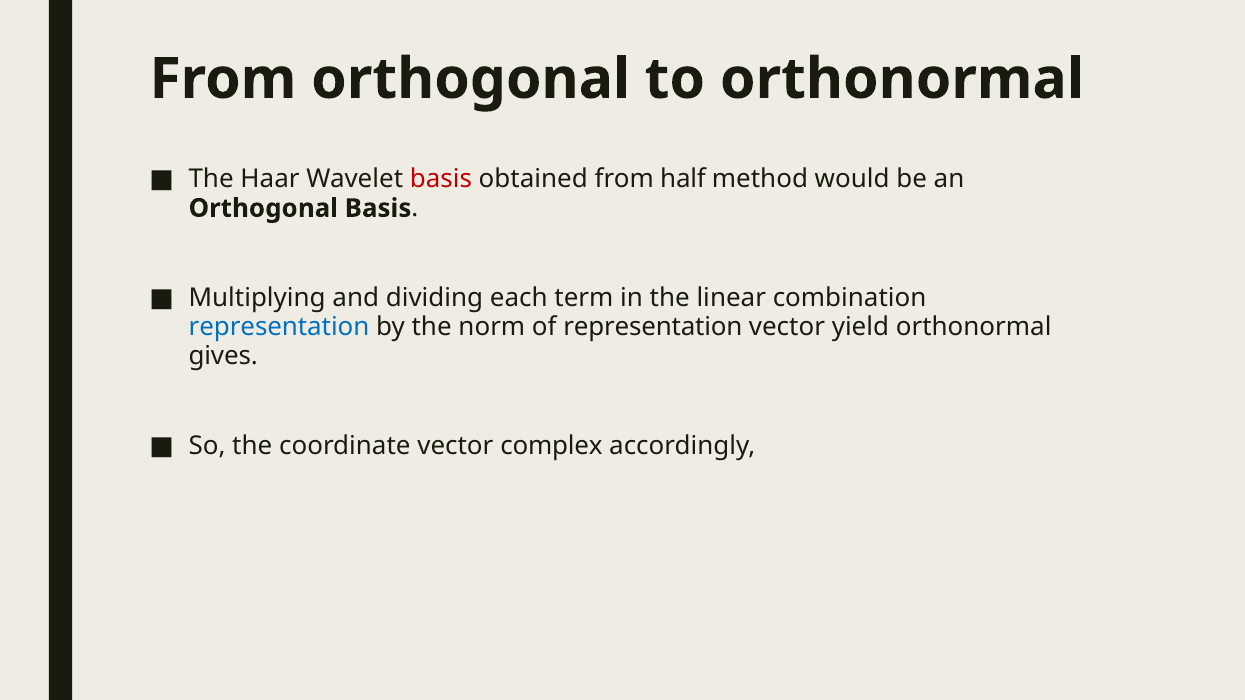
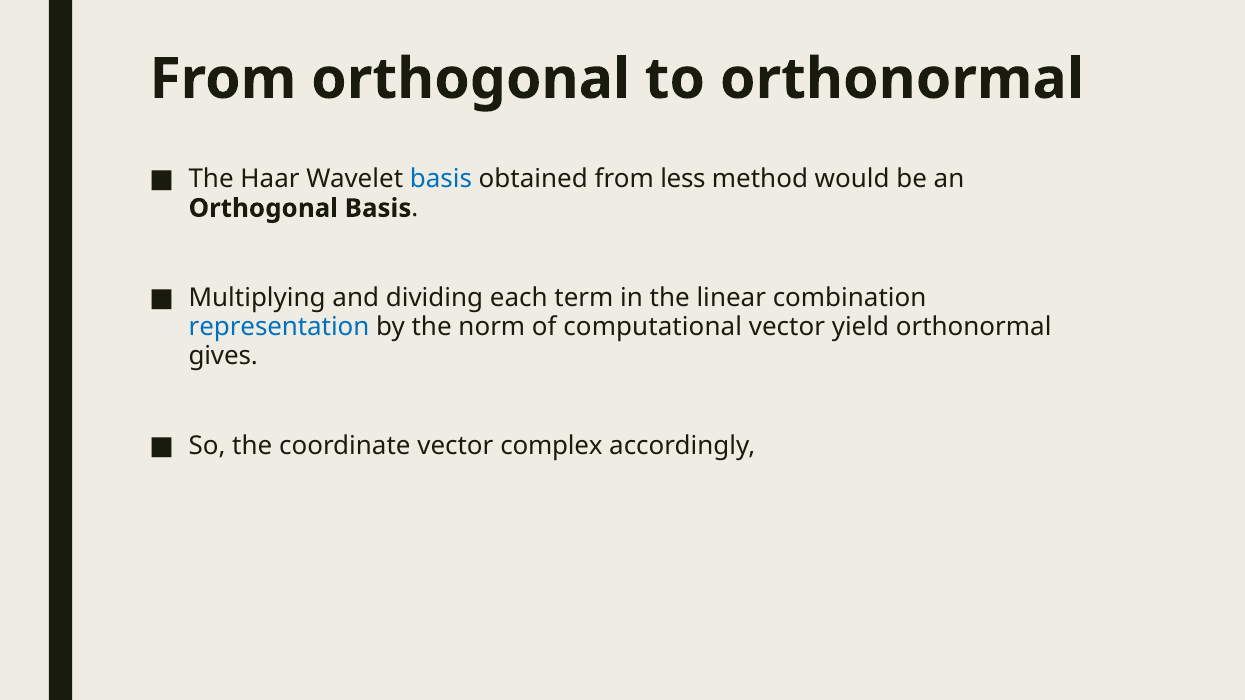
basis colour: red -> blue (441, 179)
half: half -> less (683, 179)
of representation: representation -> computational (653, 327)
